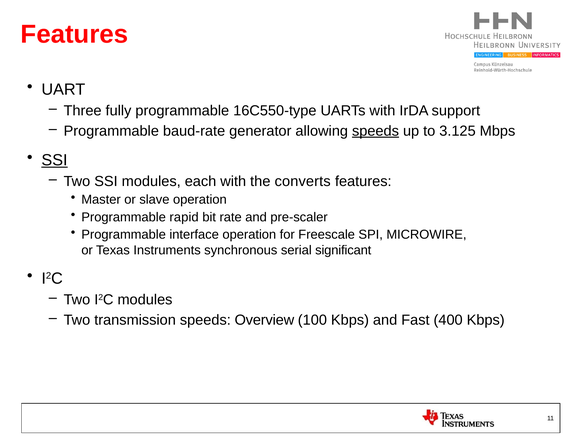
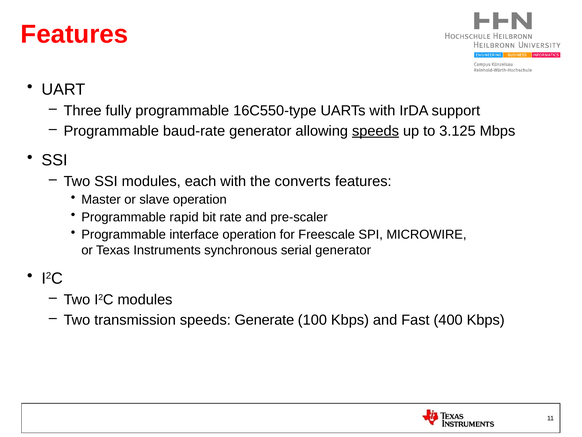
SSI underline: present -> none (55, 160)
serial significant: significant -> generator (343, 250)
Overview: Overview -> Generate (264, 320)
